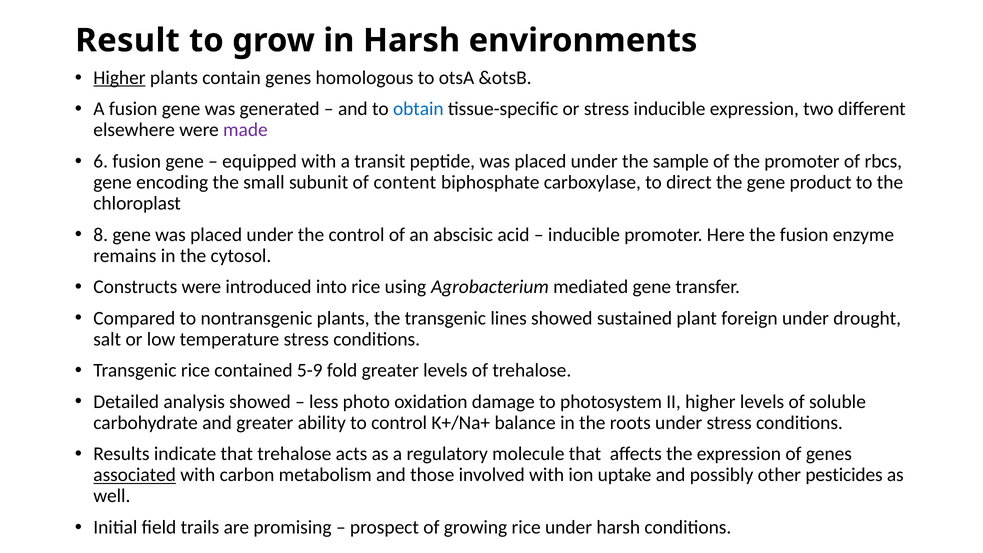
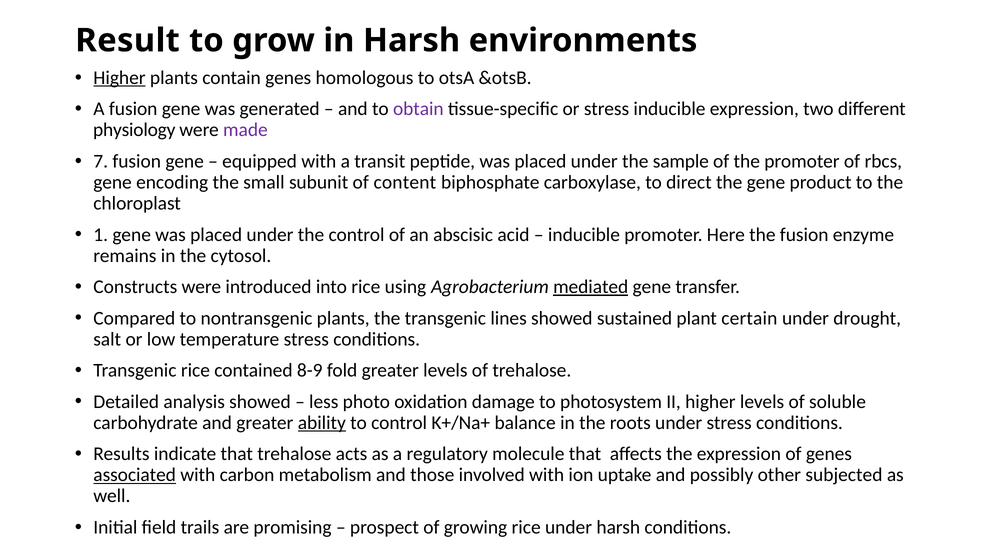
obtain colour: blue -> purple (418, 109)
elsewhere: elsewhere -> physiology (134, 130)
6: 6 -> 7 (101, 161)
8: 8 -> 1 (101, 235)
mediated underline: none -> present (591, 287)
foreign: foreign -> certain (749, 318)
5-9: 5-9 -> 8-9 (310, 370)
ability underline: none -> present (322, 423)
pesticides: pesticides -> subjected (844, 475)
